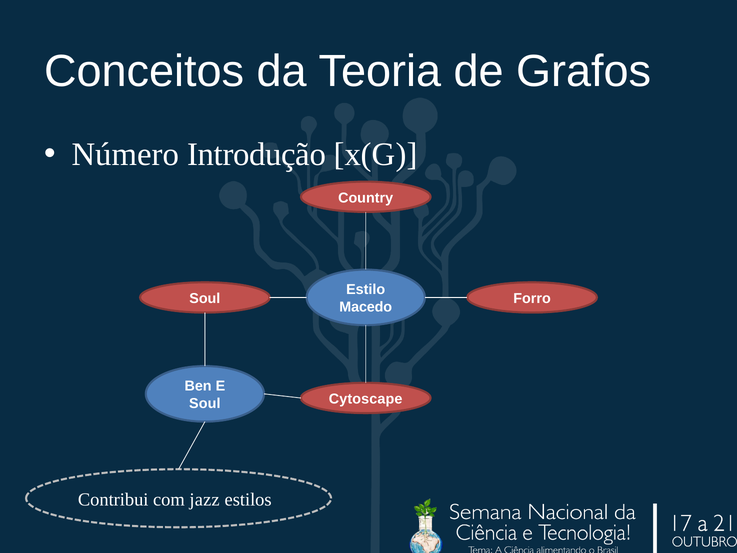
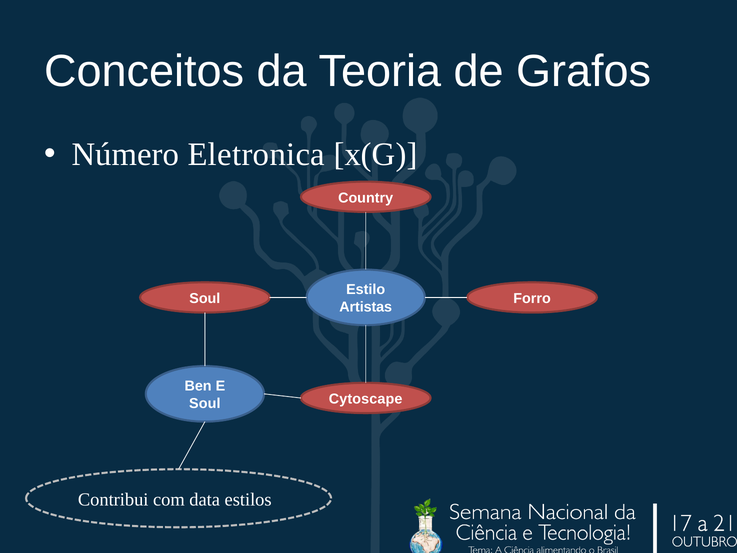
Introdução: Introdução -> Eletronica (256, 155)
Macedo: Macedo -> Artistas (366, 307)
jazz: jazz -> data (205, 499)
